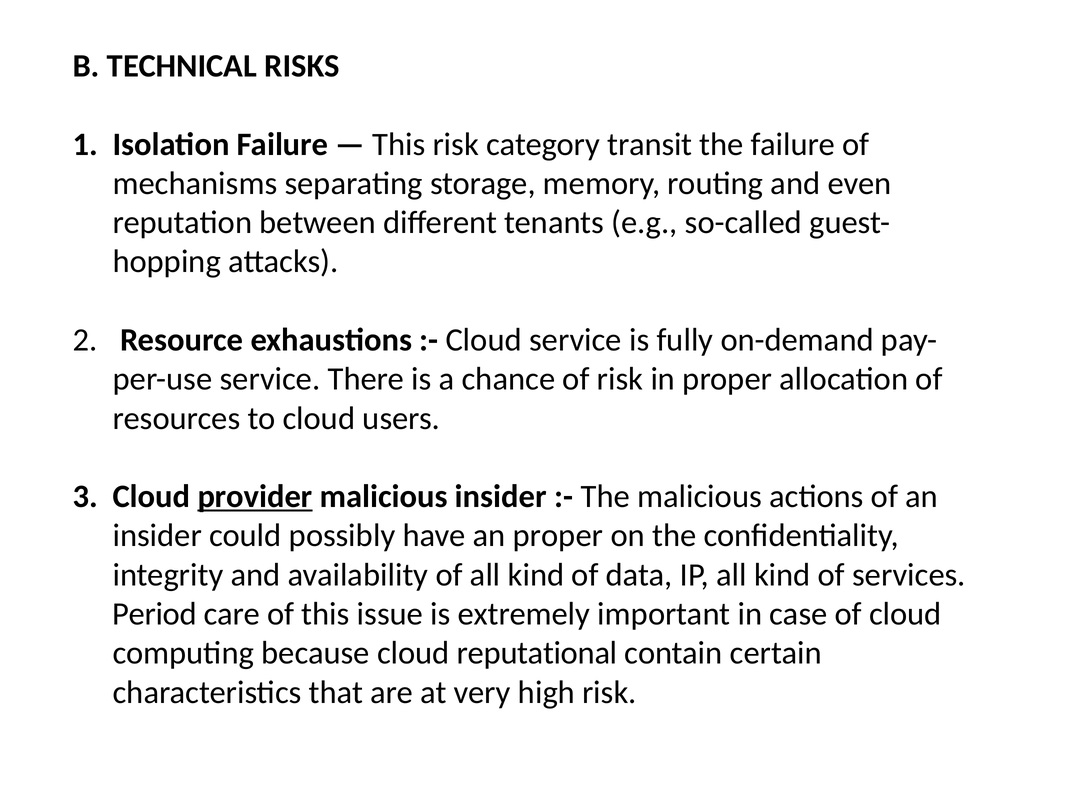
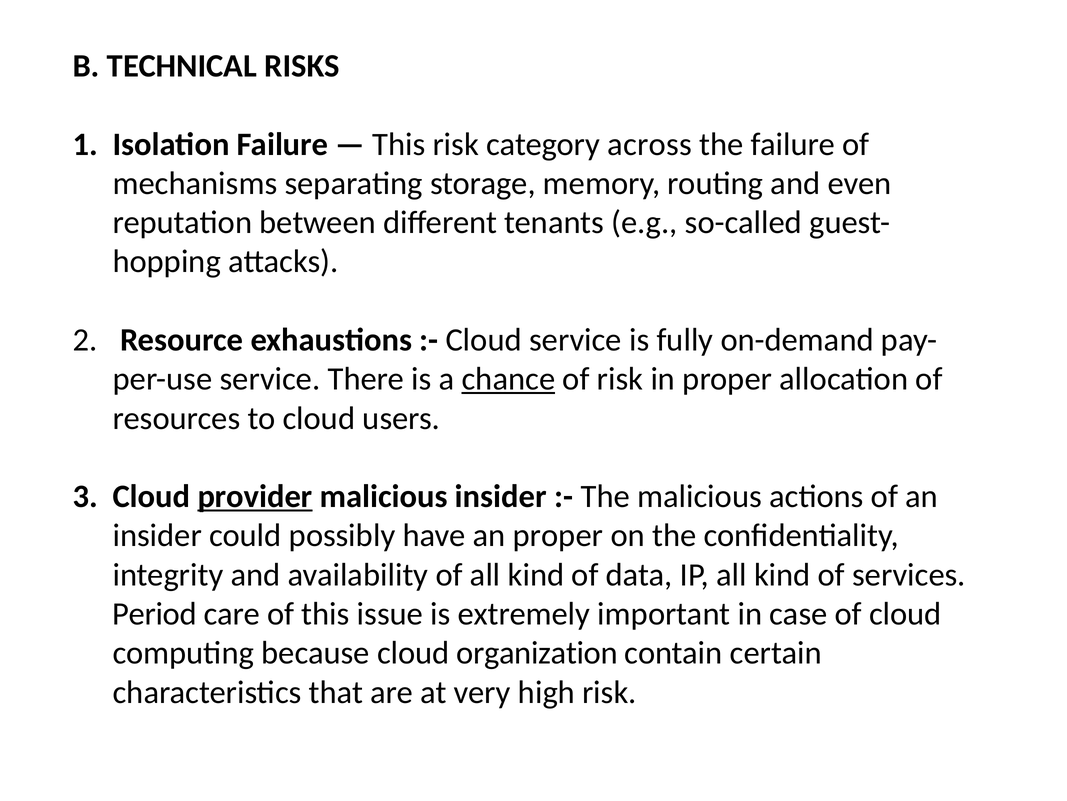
transit: transit -> across (650, 144)
chance underline: none -> present (508, 379)
reputational: reputational -> organization (537, 653)
